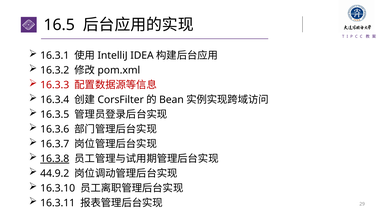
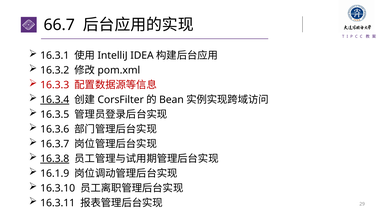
16.5: 16.5 -> 66.7 (59, 25)
16.3.4 underline: none -> present (55, 100)
44.9.2: 44.9.2 -> 16.1.9 (55, 173)
